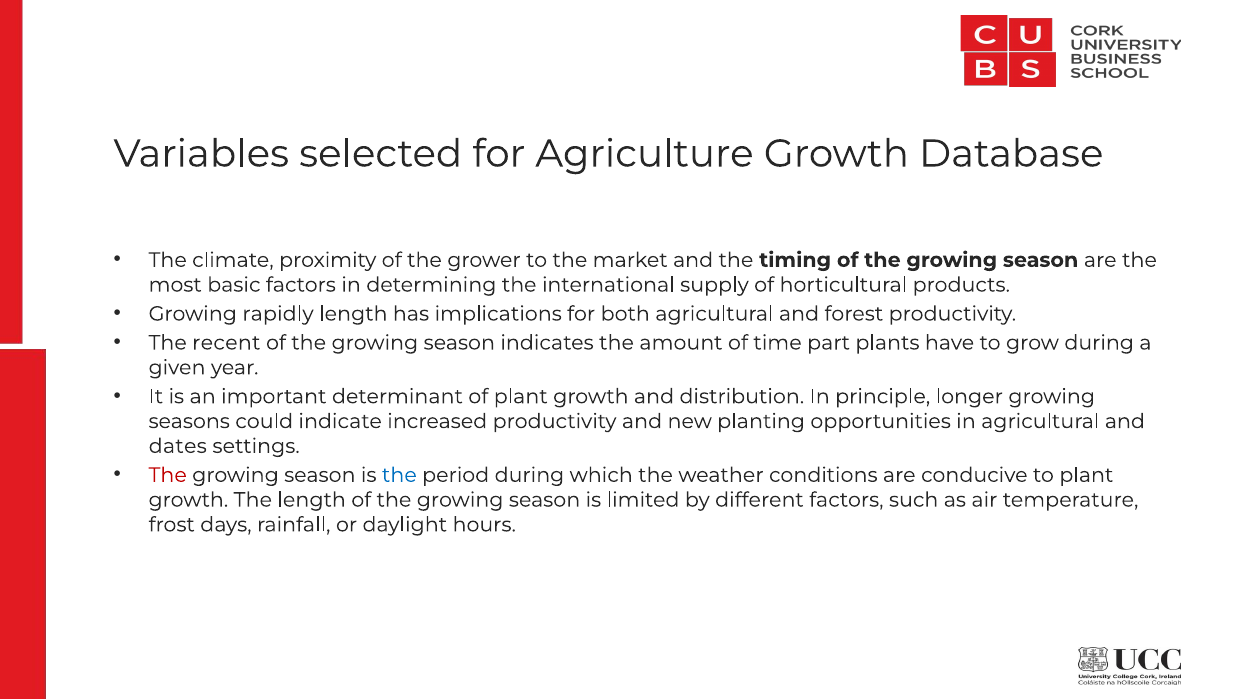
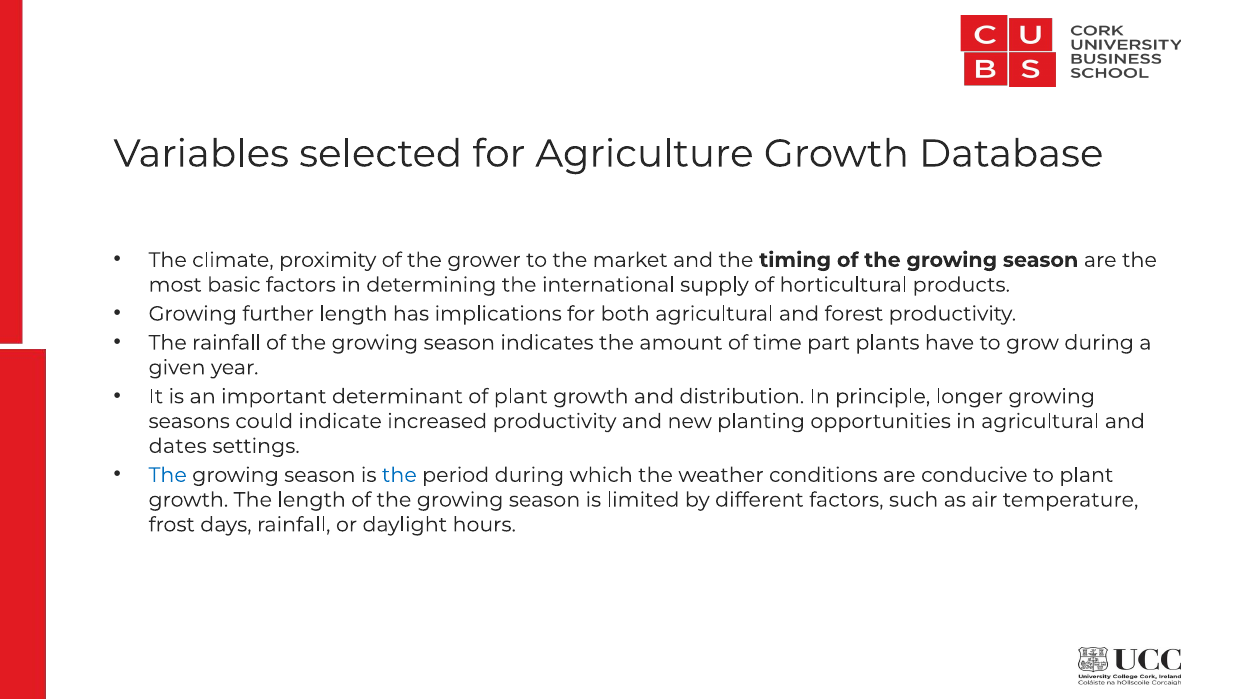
rapidly: rapidly -> further (278, 314)
The recent: recent -> rainfall (226, 343)
The colour: red -> blue (168, 475)
